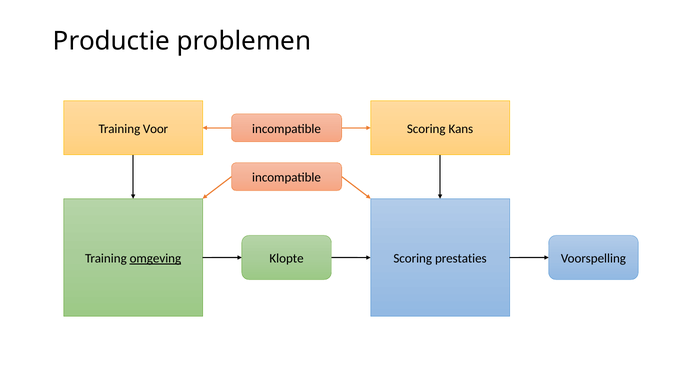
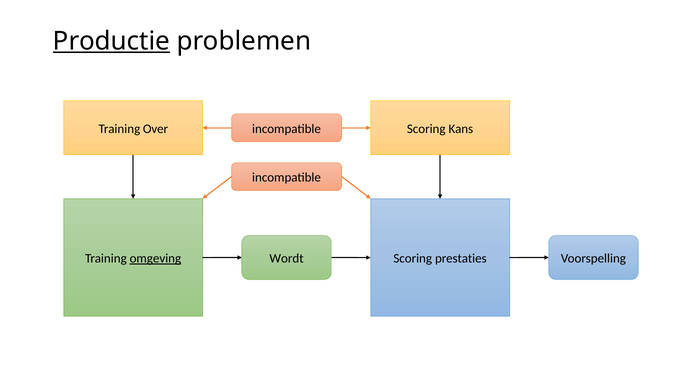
Productie underline: none -> present (111, 41)
Voor: Voor -> Over (156, 129)
Klopte: Klopte -> Wordt (287, 259)
